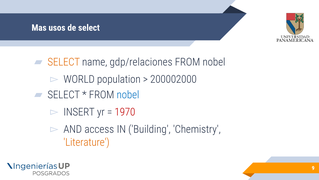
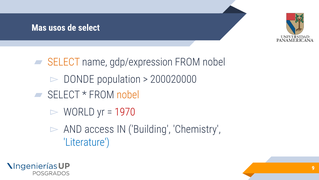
gdp/relaciones: gdp/relaciones -> gdp/expression (141, 62)
WORLD: WORLD -> DONDE (79, 79)
200002000: 200002000 -> 200020000 (173, 79)
nobel colour: blue -> orange (128, 95)
INSERT: INSERT -> WORLD (79, 112)
Literature colour: orange -> blue (87, 142)
